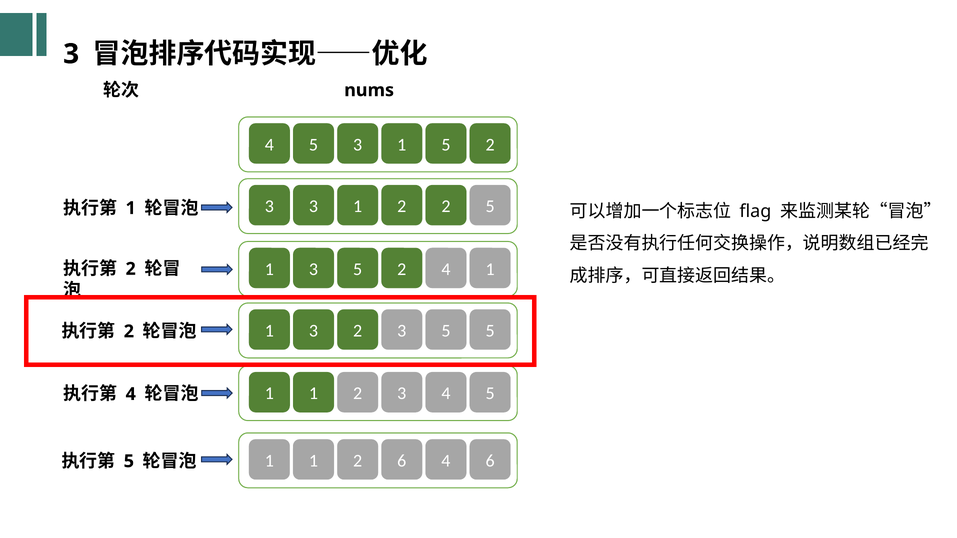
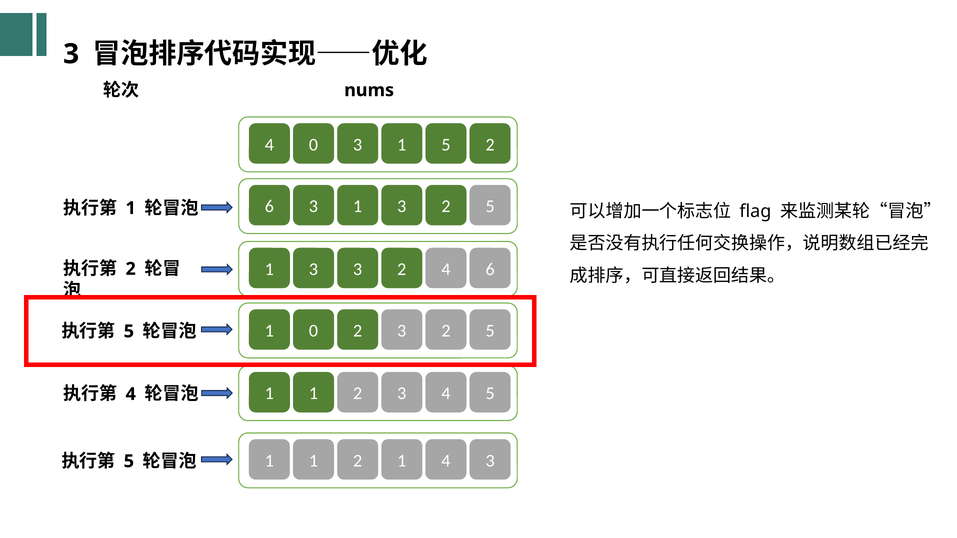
5: 5 -> 0 (313, 145)
3: 3 -> 6 (269, 207)
3 1 2: 2 -> 3 (402, 207)
1 3 5: 5 -> 3 (358, 269)
4 1: 1 -> 6 (490, 269)
3: 3 -> 0 (313, 331)
2 3 5: 5 -> 2 (446, 331)
2: 2 -> 5 (129, 332)
2 6: 6 -> 1 (402, 461)
4 6: 6 -> 3 (490, 461)
